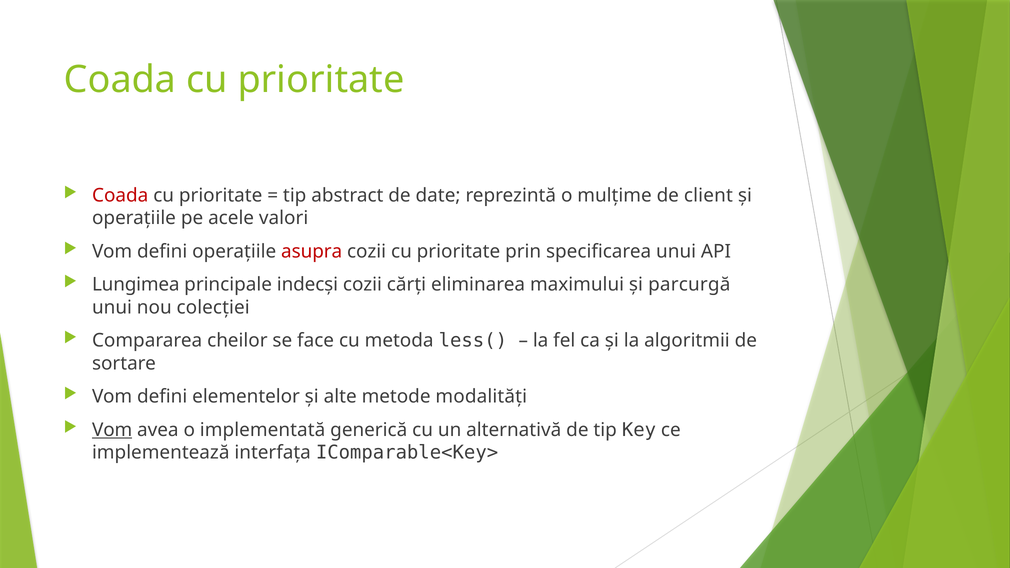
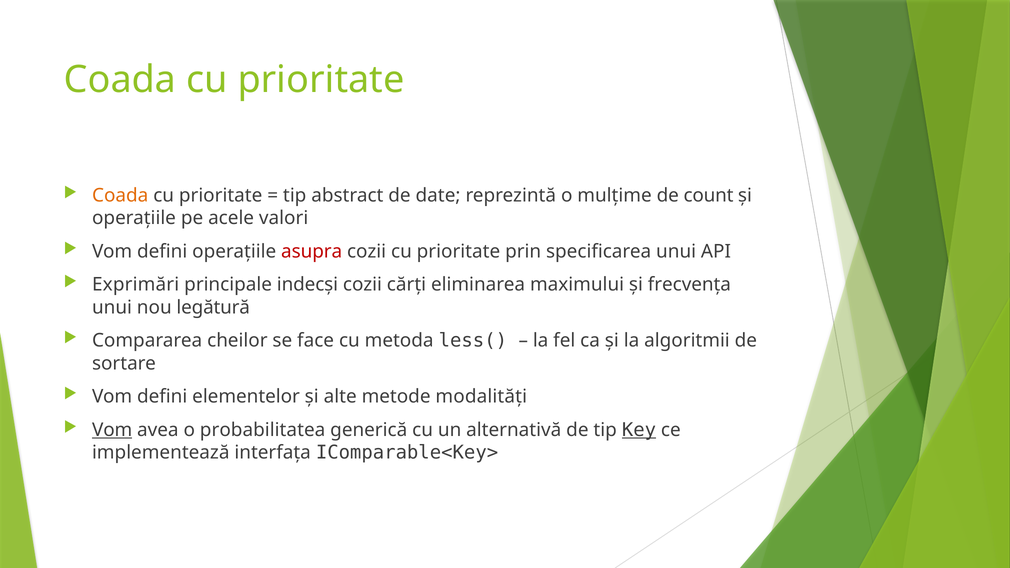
Coada colour: red -> orange (120, 195)
client: client -> count (709, 195)
Lungimea: Lungimea -> Exprimări (136, 285)
parcurgă: parcurgă -> frecvența (689, 285)
colecției: colecției -> legătură (213, 307)
implementată: implementată -> probabilitatea (263, 430)
Key underline: none -> present (639, 430)
